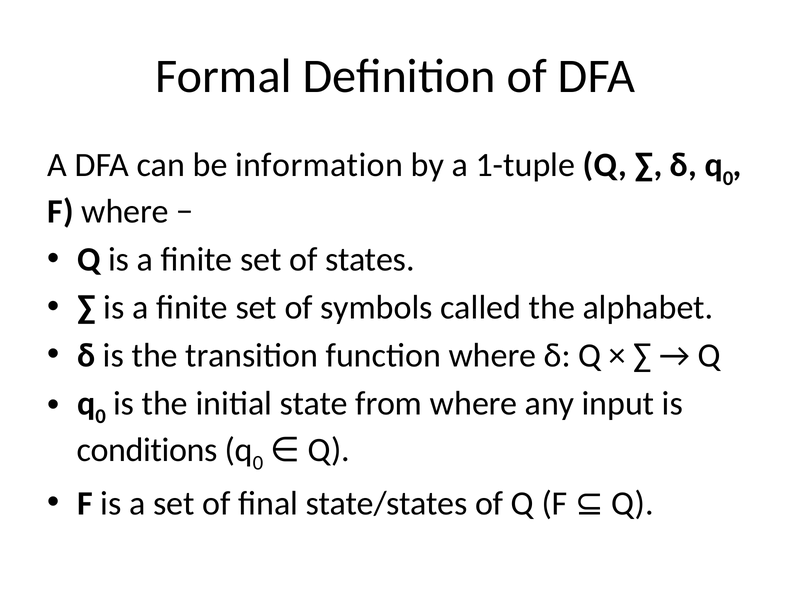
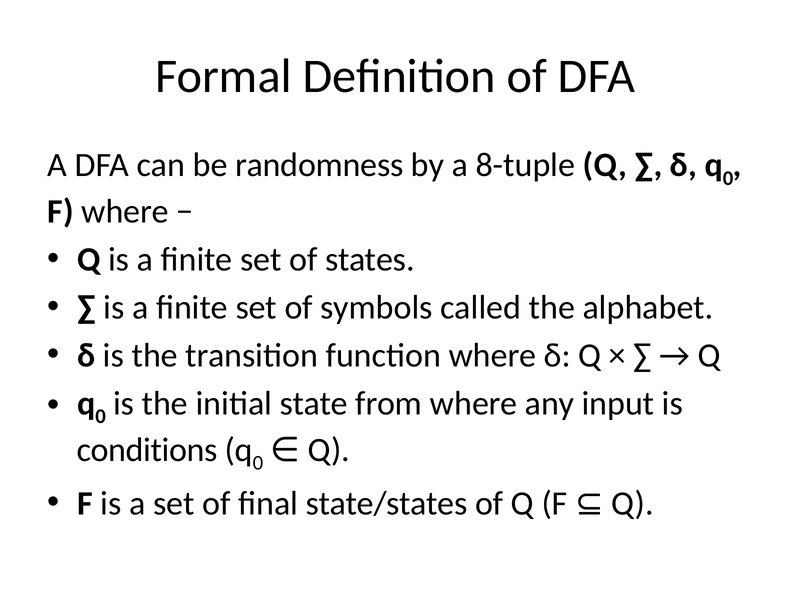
information: information -> randomness (319, 165)
1-tuple: 1-tuple -> 8-tuple (525, 165)
